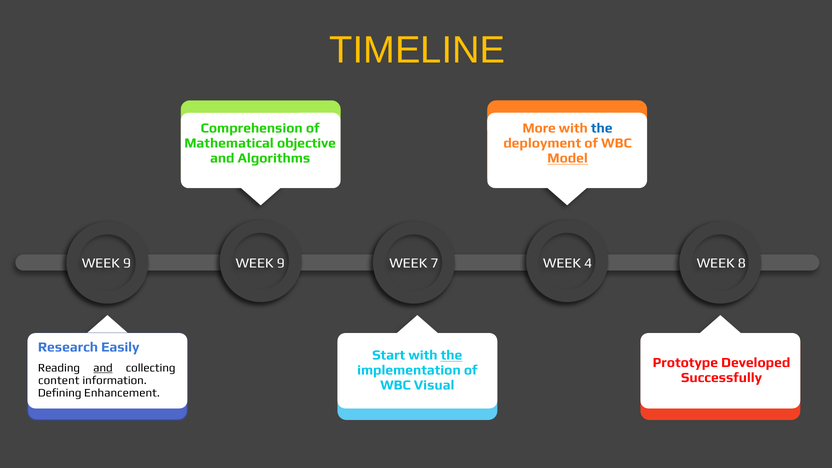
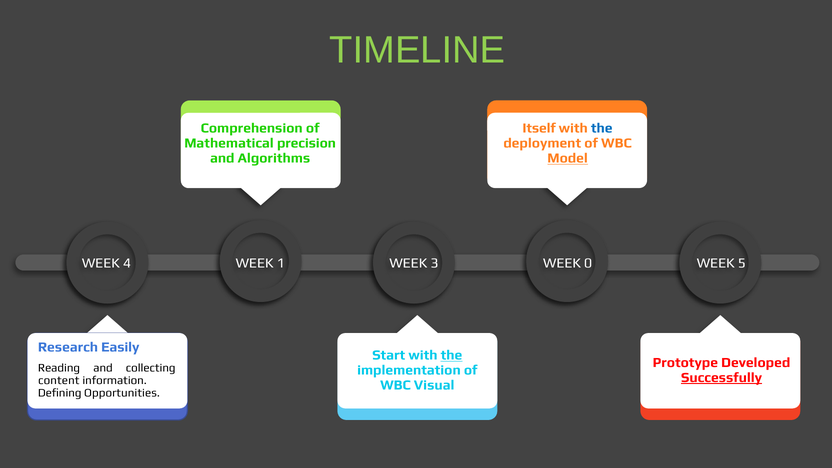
TIMELINE colour: yellow -> light green (417, 50)
More: More -> Itself (539, 128)
objective: objective -> precision (307, 143)
9: 9 -> 4 (127, 263)
9: 9 -> 1 (281, 263)
7: 7 -> 3 (434, 263)
4: 4 -> 0 (588, 263)
8: 8 -> 5 (742, 263)
and underline: present -> none (103, 368)
Successfully underline: none -> present (722, 378)
Enhancement: Enhancement -> Opportunities (122, 393)
